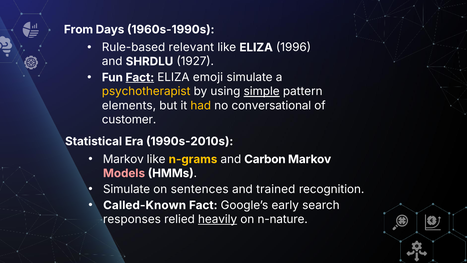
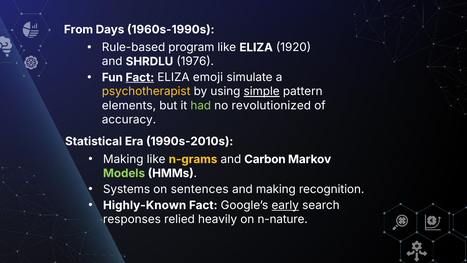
relevant: relevant -> program (191, 47)
1996: 1996 -> 1920 (294, 47)
1927: 1927 -> 1976 (195, 61)
had colour: yellow -> light green (201, 105)
conversational: conversational -> revolutionized (271, 105)
customer: customer -> accuracy (129, 119)
Markov: Markov -> Making (123, 159)
Models colour: pink -> light green (124, 173)
Simulate: Simulate -> Systems (127, 189)
and trained: trained -> making (276, 189)
Called-Known: Called-Known -> Highly-Known (145, 205)
early underline: none -> present (285, 205)
heavily underline: present -> none (218, 219)
